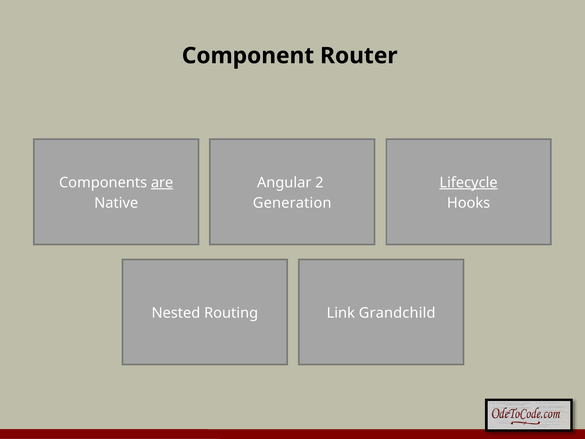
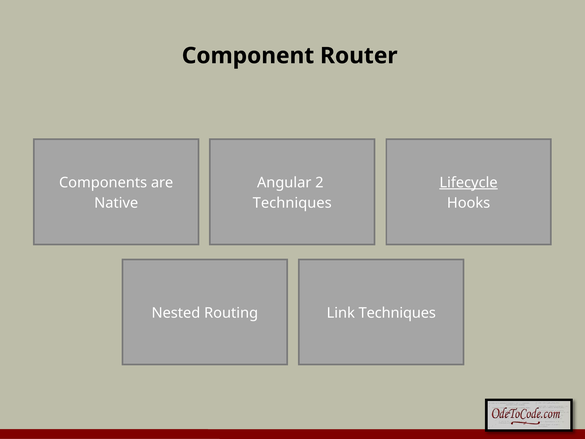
are underline: present -> none (162, 182)
Generation: Generation -> Techniques (292, 203)
Link Grandchild: Grandchild -> Techniques (397, 313)
